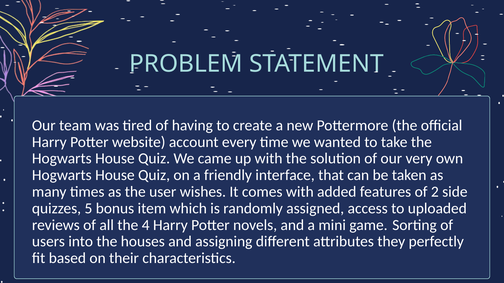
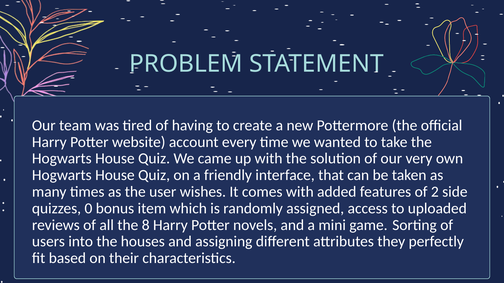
5: 5 -> 0 (88, 209)
4: 4 -> 8 (146, 225)
